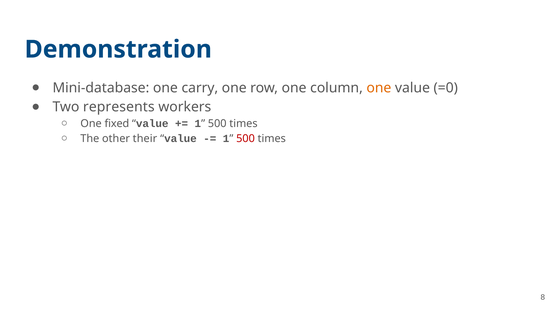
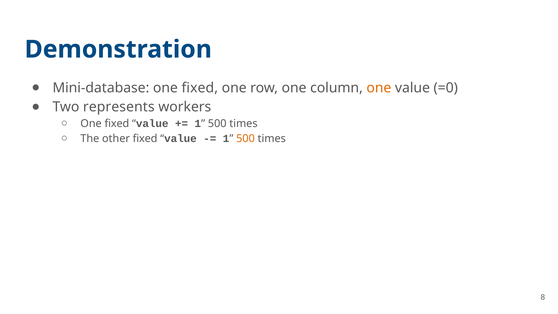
Mini-database one carry: carry -> fixed (200, 88)
other their: their -> fixed (145, 139)
500 colour: red -> orange (245, 139)
